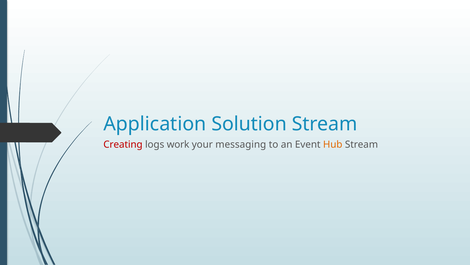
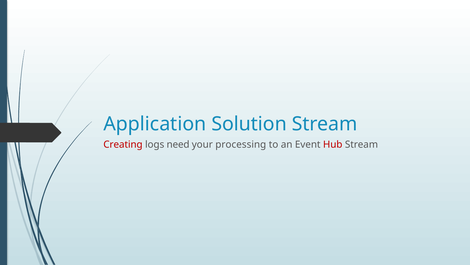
work: work -> need (178, 144)
messaging: messaging -> processing (241, 144)
Hub colour: orange -> red (333, 144)
